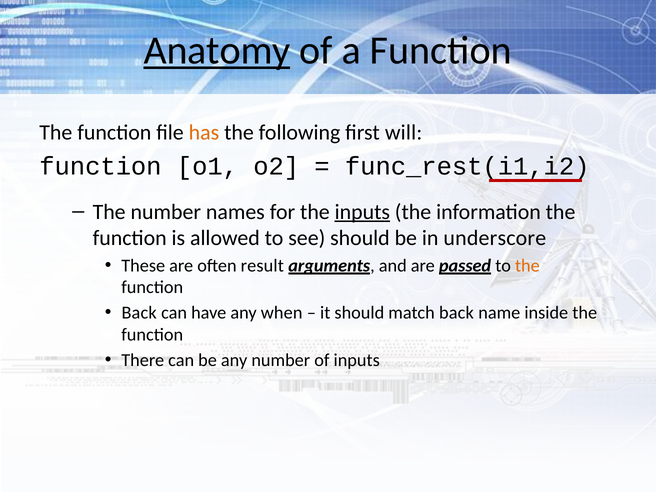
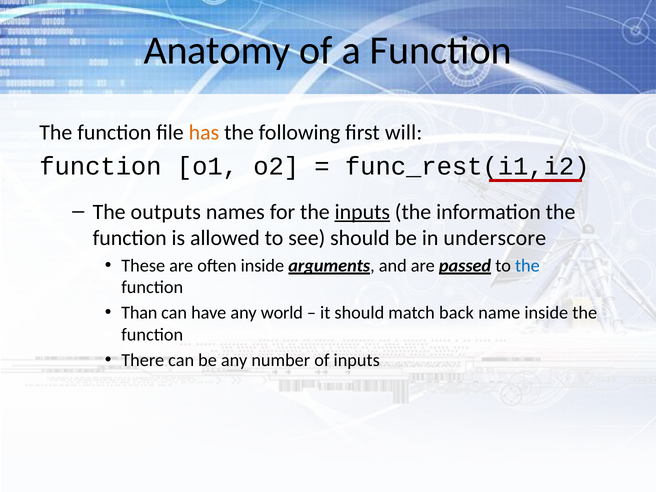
Anatomy underline: present -> none (217, 51)
The number: number -> outputs (166, 212)
often result: result -> inside (262, 266)
the colour: orange -> blue (527, 266)
Back: Back -> Than (139, 313)
when: when -> world (282, 313)
